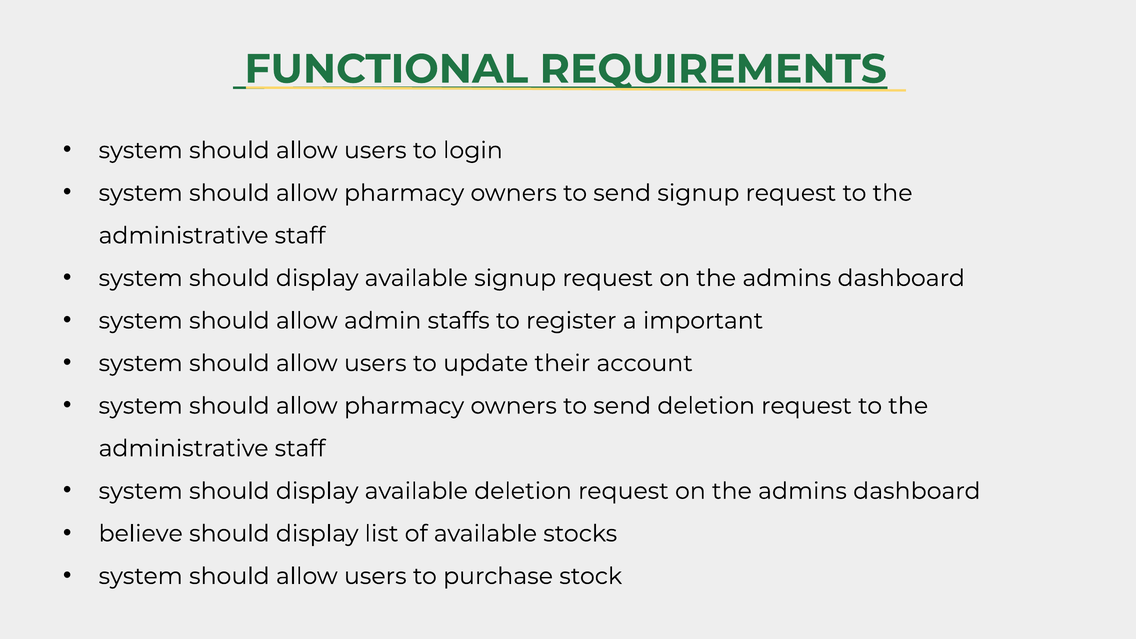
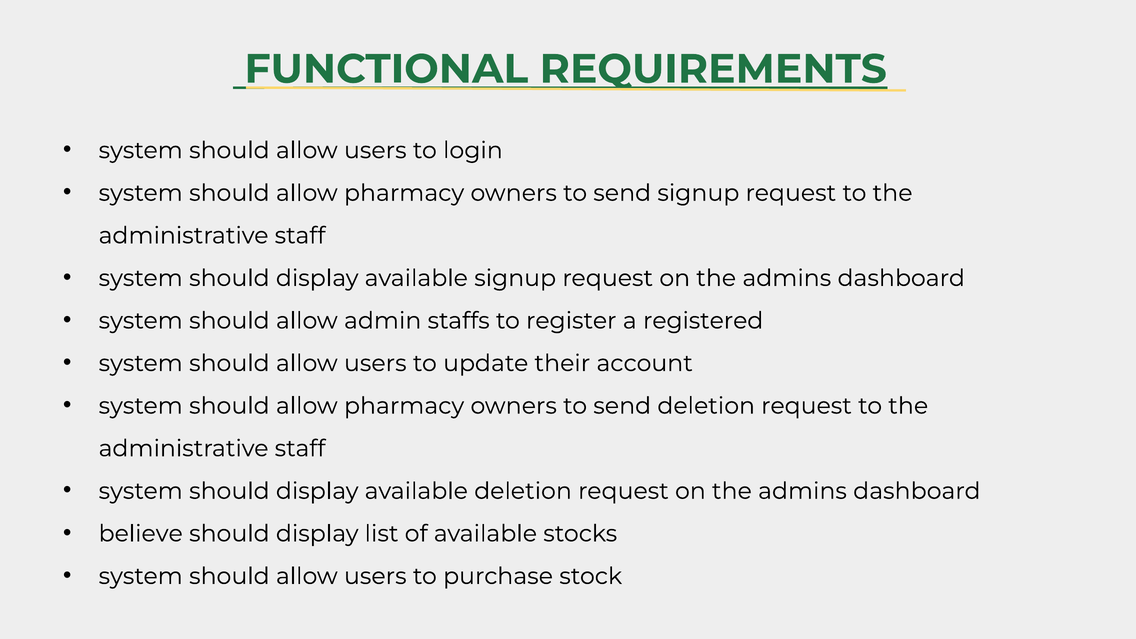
important: important -> registered (703, 321)
